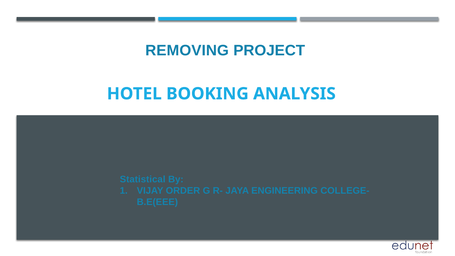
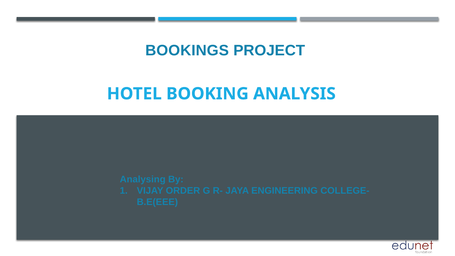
REMOVING: REMOVING -> BOOKINGS (187, 50)
Statistical: Statistical -> Analysing (143, 179)
